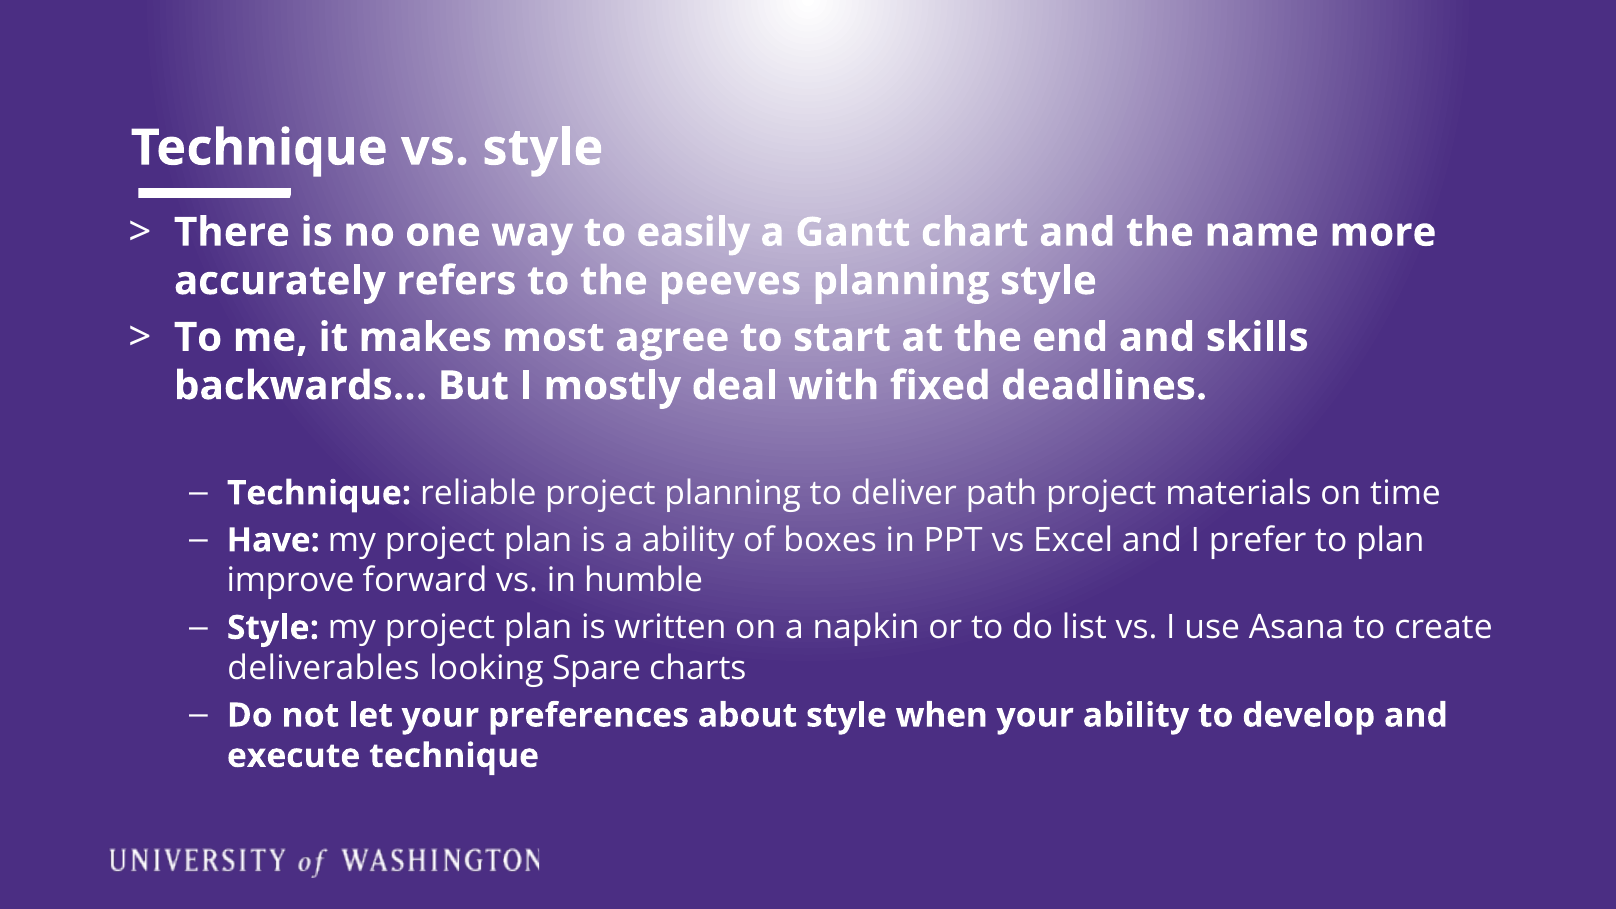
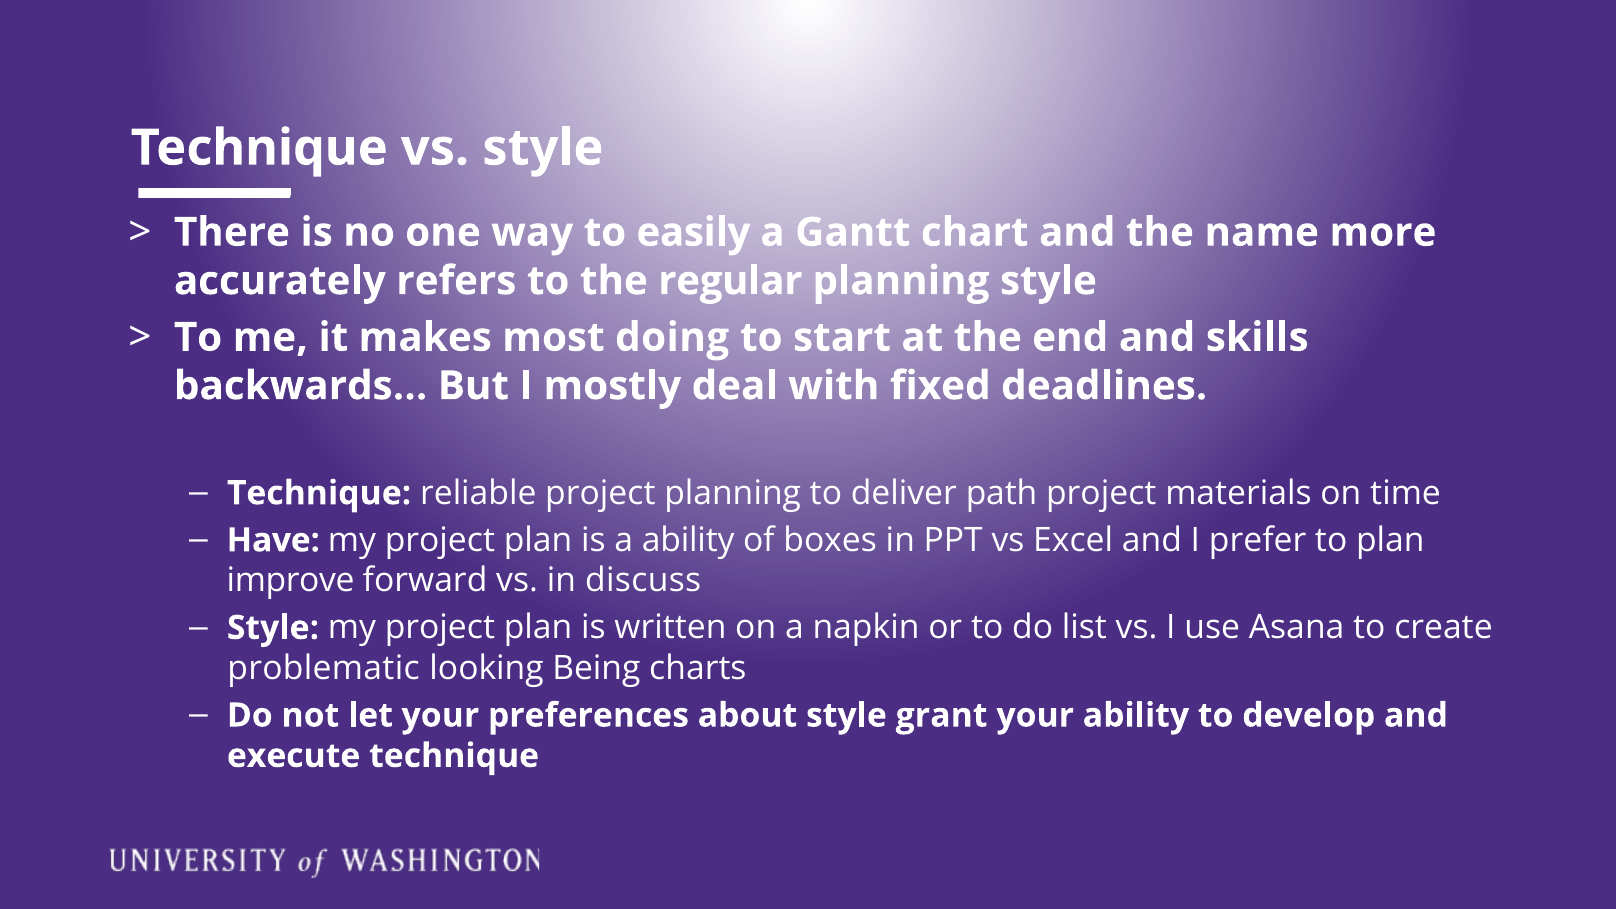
peeves: peeves -> regular (730, 281)
agree: agree -> doing (672, 337)
humble: humble -> discuss (643, 581)
deliverables: deliverables -> problematic (324, 668)
Spare: Spare -> Being (596, 668)
when: when -> grant (942, 715)
